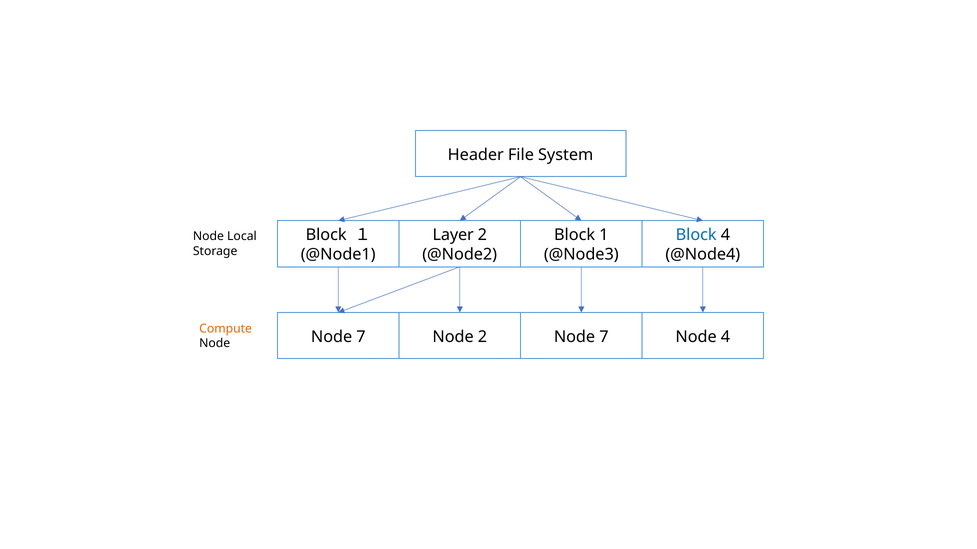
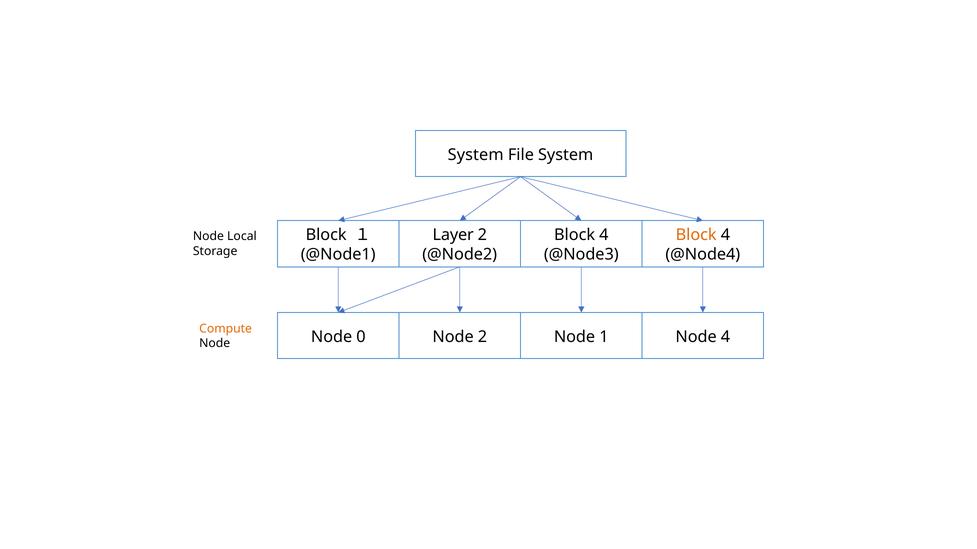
Header: Header -> System (476, 155)
1: 1 -> 4 (604, 235)
Block colour: blue -> orange (696, 235)
7: 7 -> 0 (361, 337)
2 Node 7: 7 -> 1 (604, 337)
